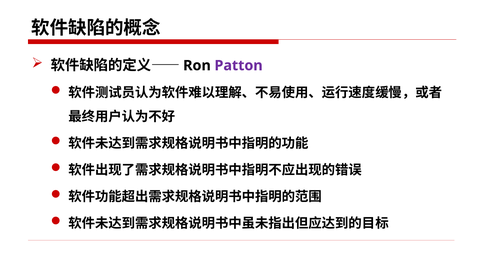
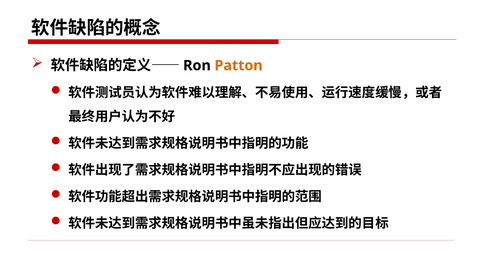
Patton colour: purple -> orange (239, 65)
